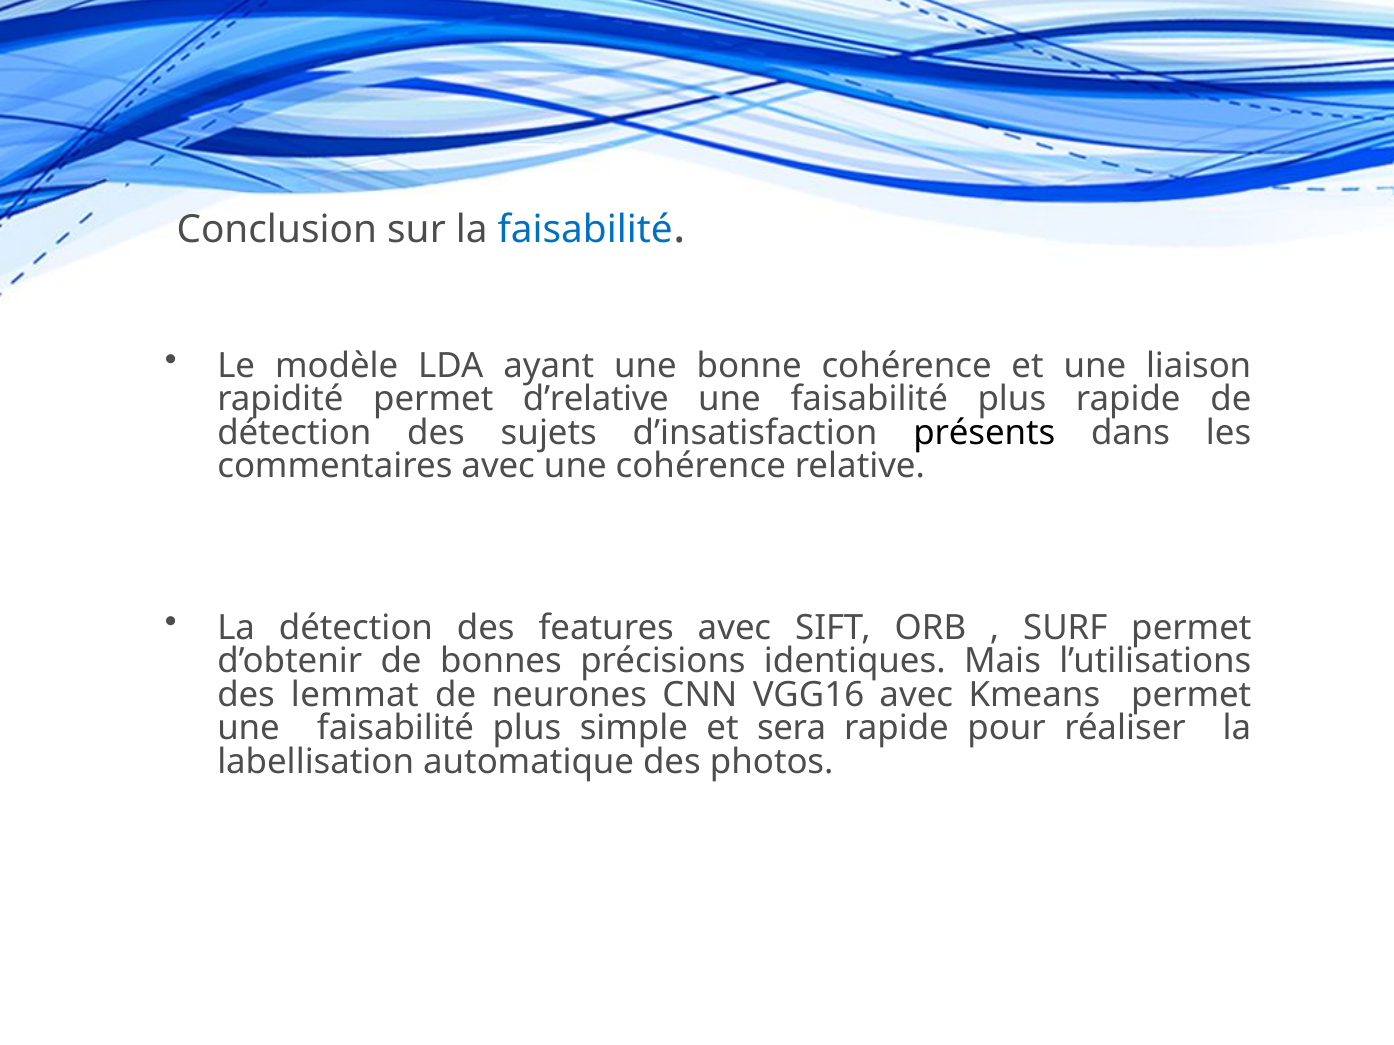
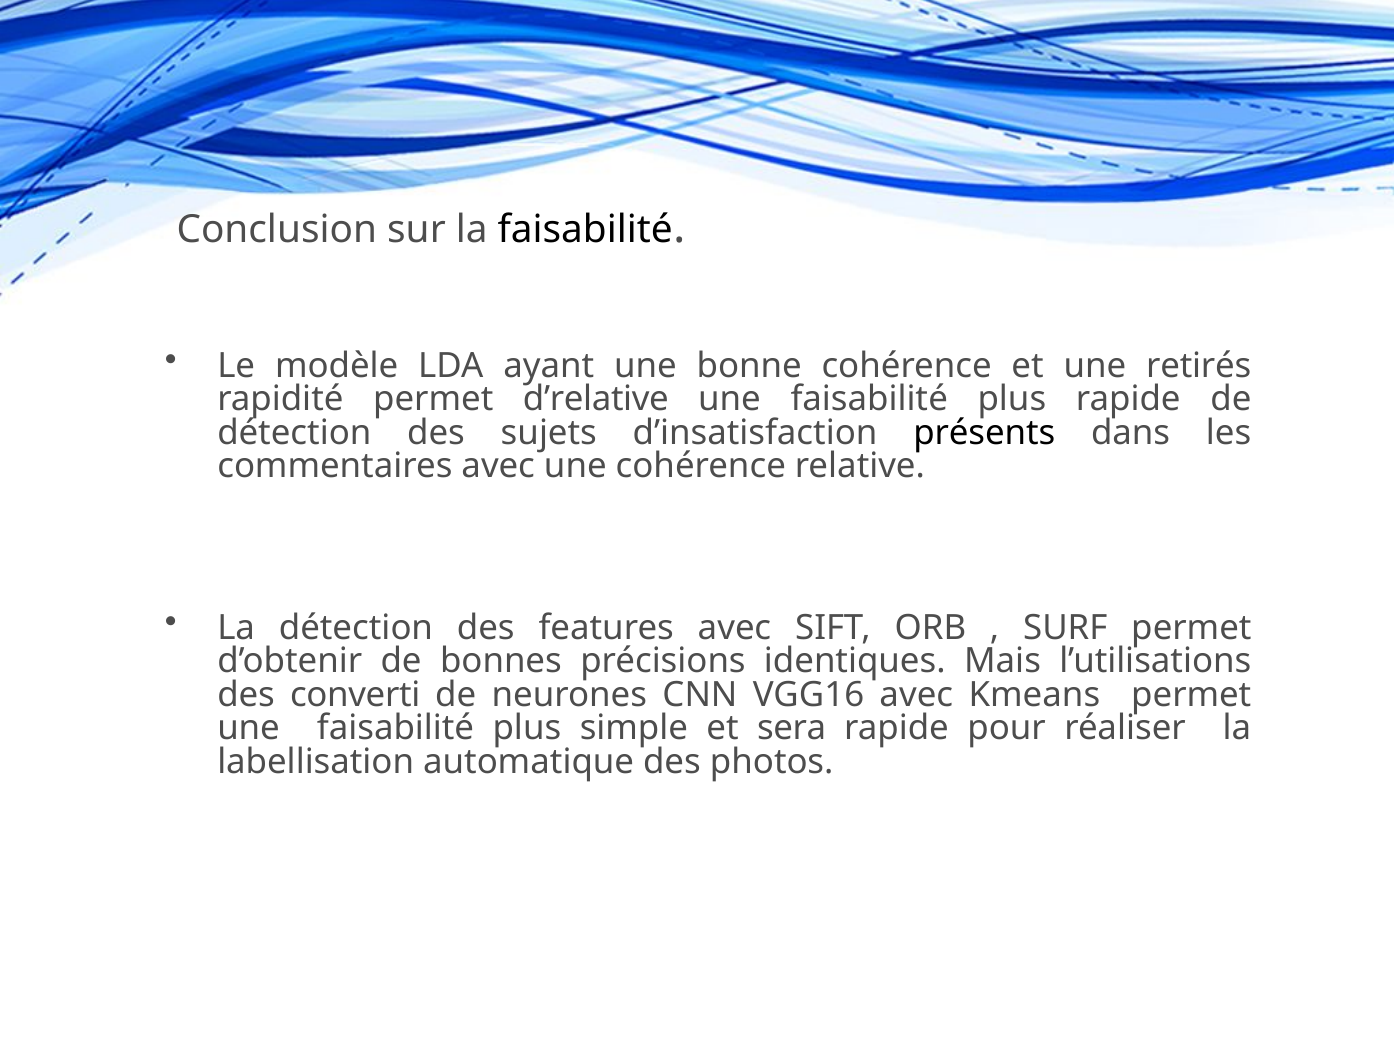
faisabilité colour: blue -> black (585, 230)
liaison: liaison -> retirés (1199, 366)
lemmat: lemmat -> converti (355, 695)
